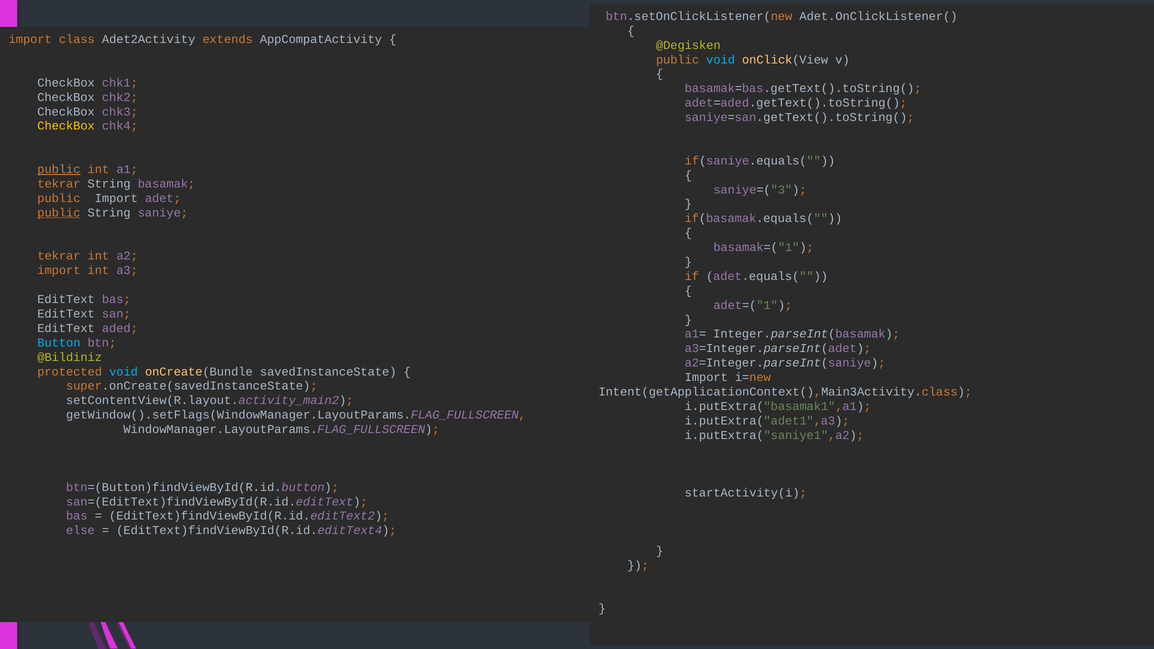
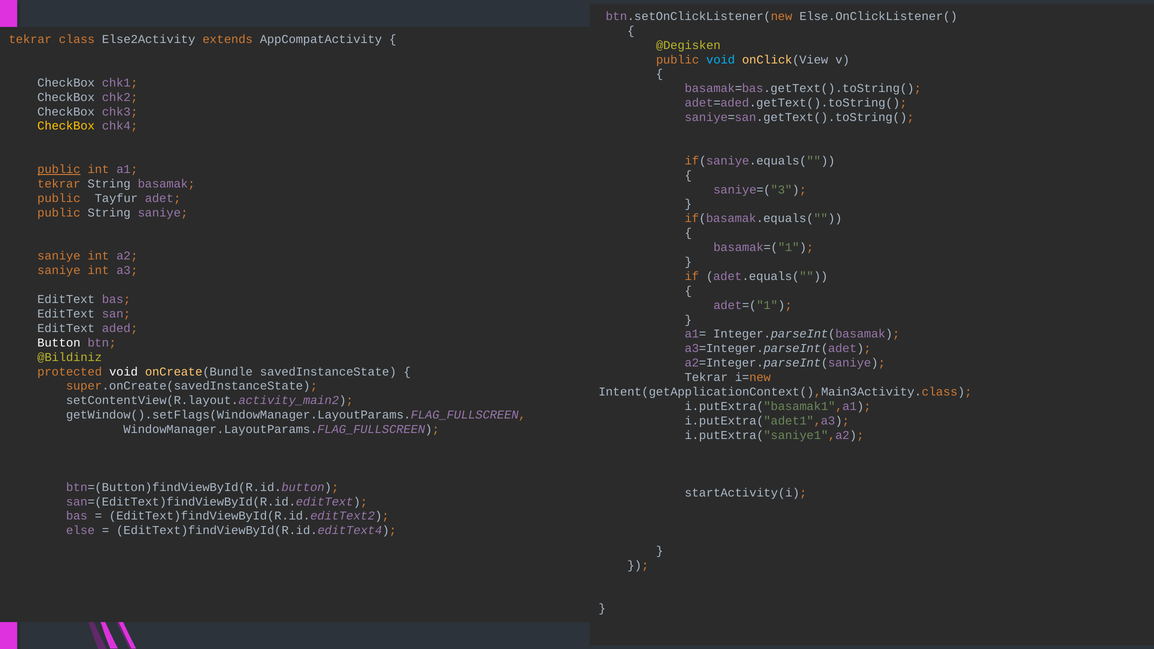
Adet.OnClickListener(: Adet.OnClickListener( -> Else.OnClickListener( (878, 16)
import: import -> tekrar (30, 39)
Adet2Activity: Adet2Activity -> Else2Activity (149, 39)
public Import: Import -> Tayfur (116, 198)
public underline: present -> none (59, 213)
tekrar: tekrar -> saniye (59, 256)
import: import -> saniye (59, 271)
Button colour: light blue -> white (59, 343)
void colour: light blue -> white (124, 372)
Import: Import -> Tekrar (706, 377)
